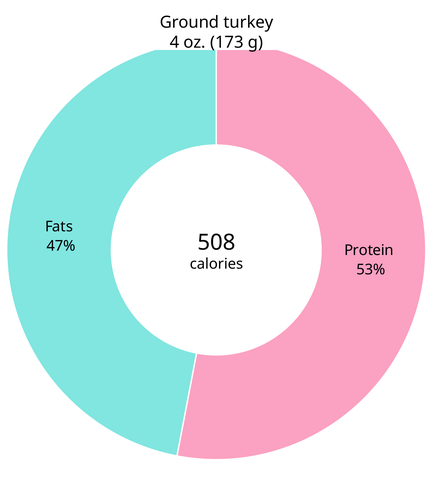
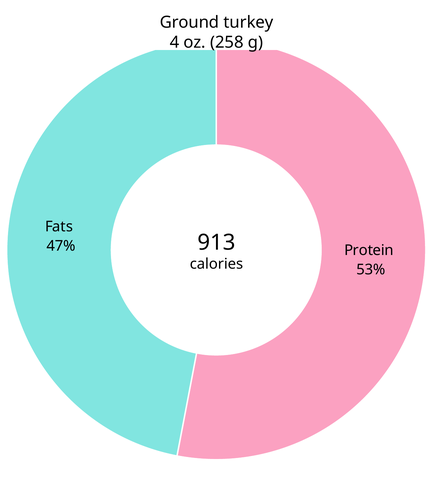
173: 173 -> 258 (227, 42)
508: 508 -> 913 (216, 242)
